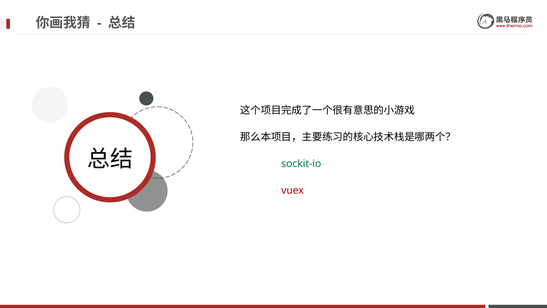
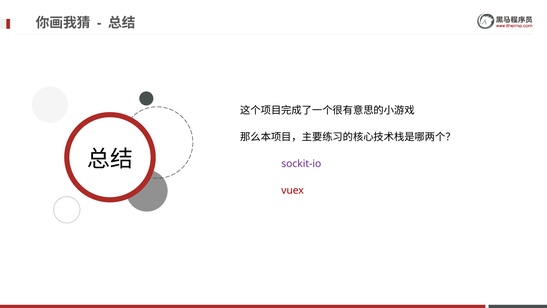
sockit-io colour: green -> purple (301, 164)
